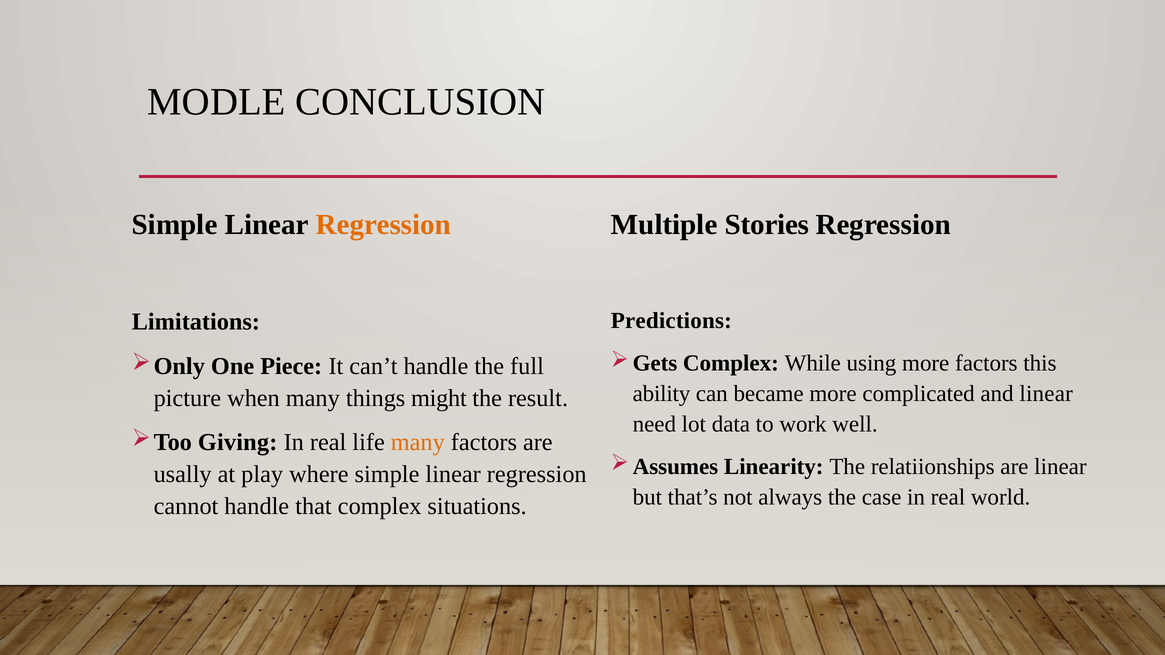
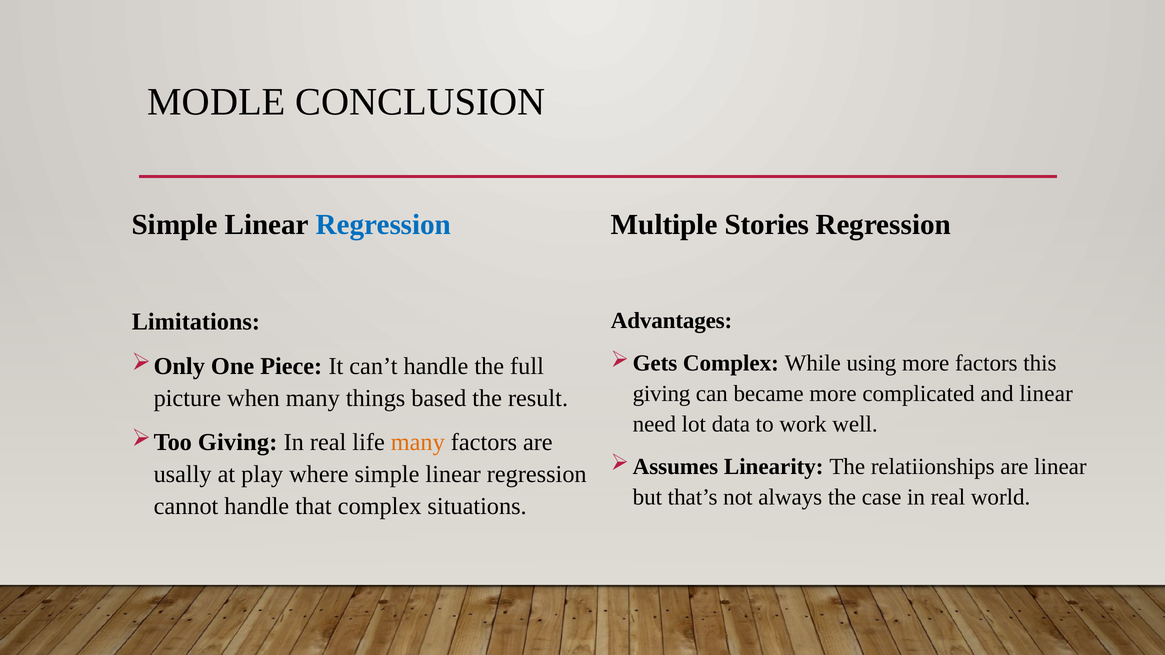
Regression colour: orange -> blue (383, 225)
Predictions: Predictions -> Advantages (672, 321)
ability: ability -> giving (662, 394)
might: might -> based (439, 398)
